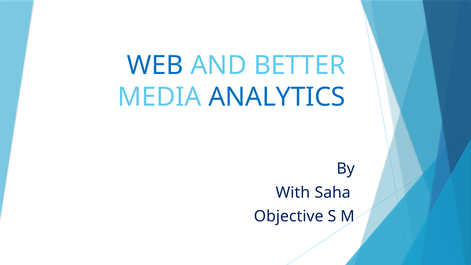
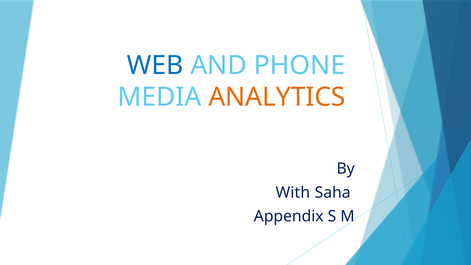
BETTER: BETTER -> PHONE (299, 65)
ANALYTICS colour: blue -> orange (277, 97)
Objective: Objective -> Appendix (289, 216)
